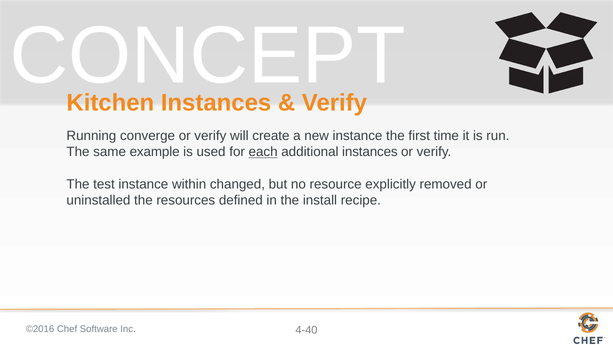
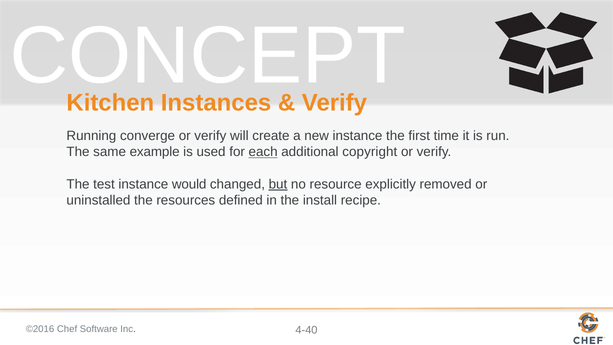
additional instances: instances -> copyright (370, 152)
within: within -> would (189, 184)
but underline: none -> present (278, 184)
